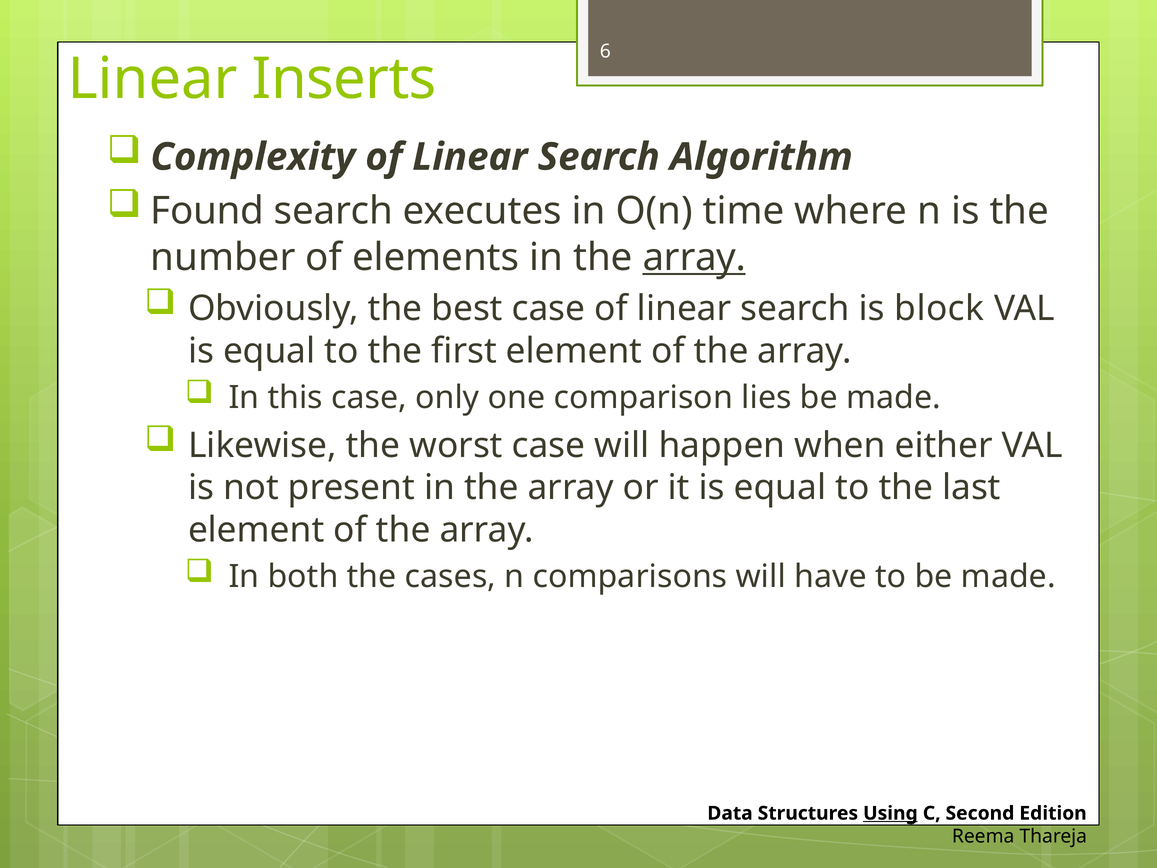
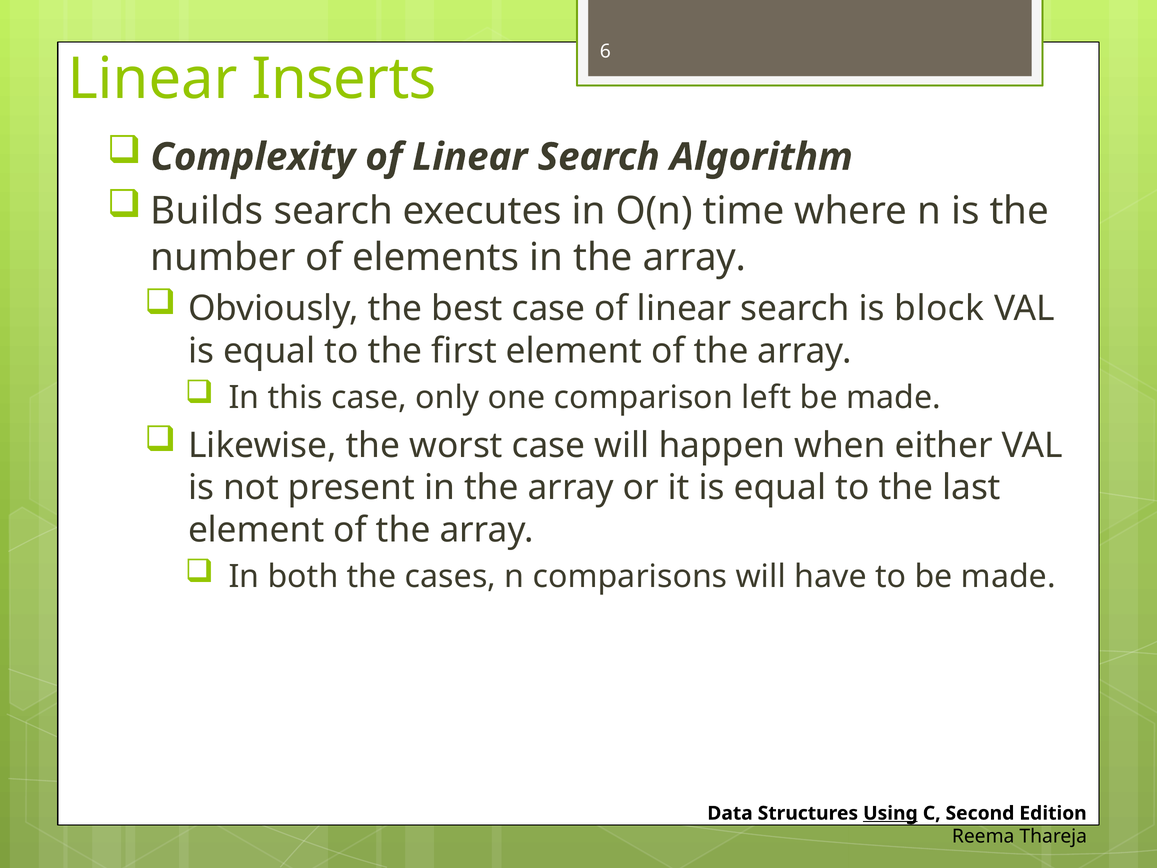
Found: Found -> Builds (207, 211)
array underline: present -> none (694, 257)
lies: lies -> left (766, 397)
